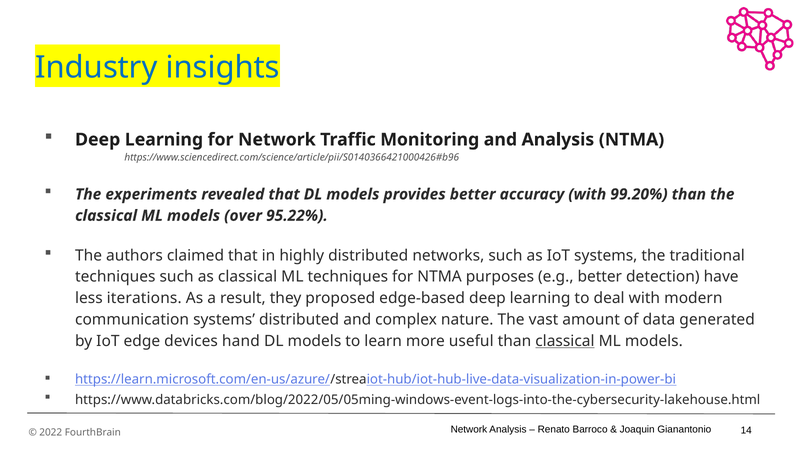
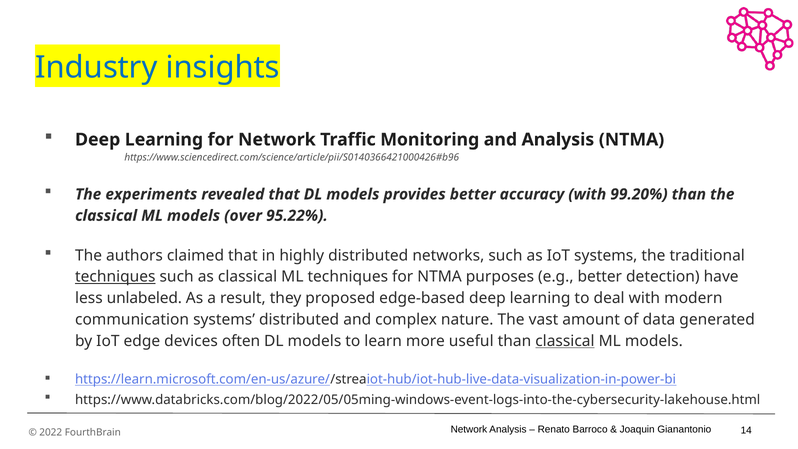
techniques underline: none -> present (115, 277)
iterations: iterations -> unlabeled (144, 298)
hand: hand -> often (241, 341)
